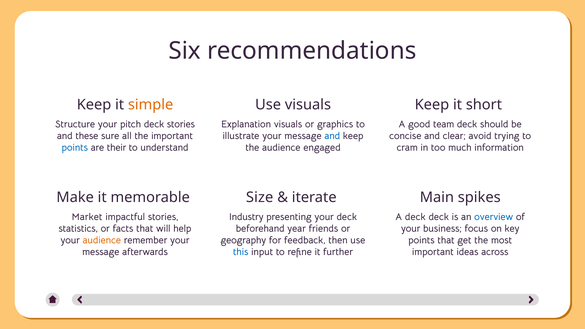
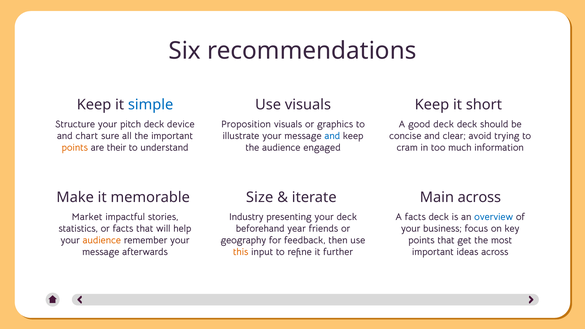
simple colour: orange -> blue (151, 105)
deck stories: stories -> device (181, 124)
Explanation: Explanation -> Proposition (246, 124)
good team: team -> deck (444, 124)
these: these -> chart (87, 136)
points colour: blue -> orange (75, 148)
Main spikes: spikes -> across (479, 197)
A deck: deck -> facts (415, 217)
this colour: blue -> orange (241, 252)
